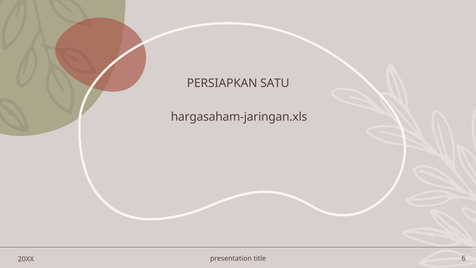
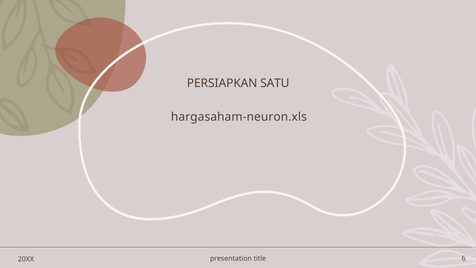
hargasaham-jaringan.xls: hargasaham-jaringan.xls -> hargasaham-neuron.xls (239, 117)
